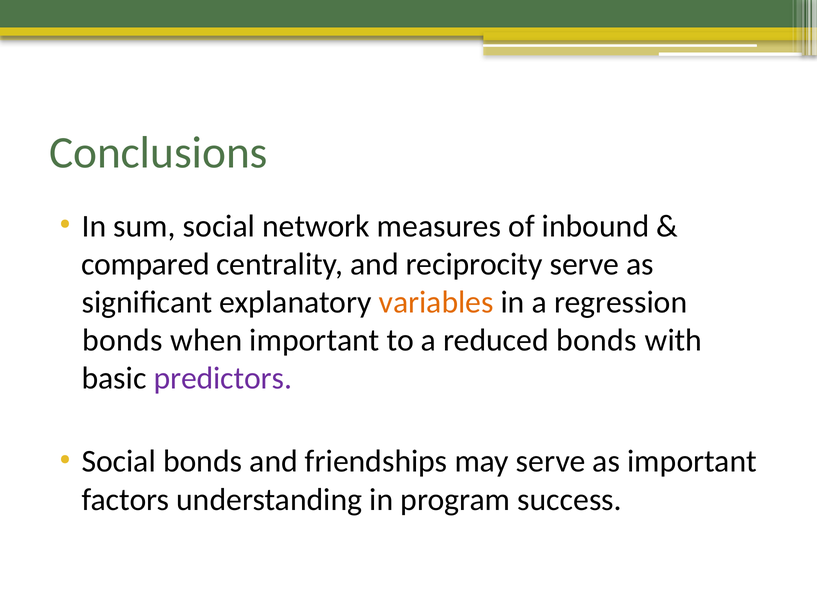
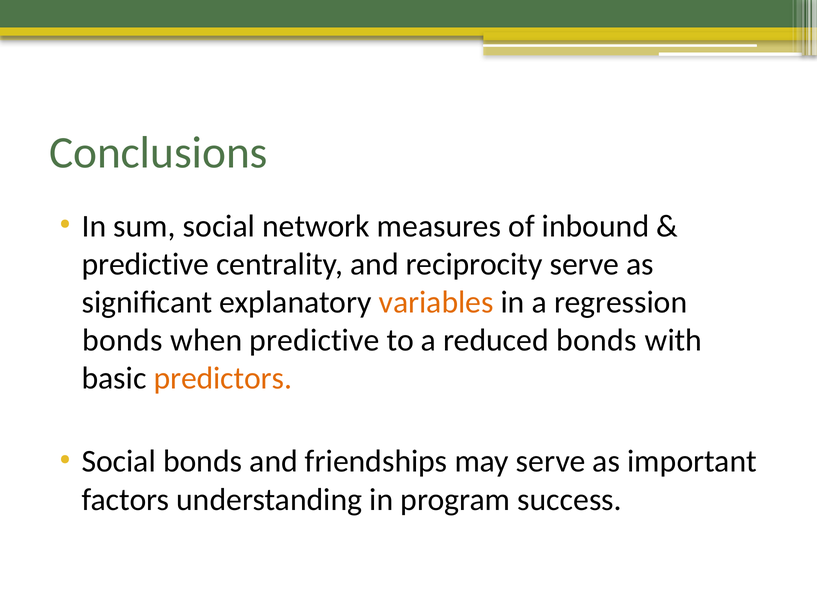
compared: compared -> predictive (145, 265)
when important: important -> predictive (314, 341)
predictors colour: purple -> orange (223, 379)
